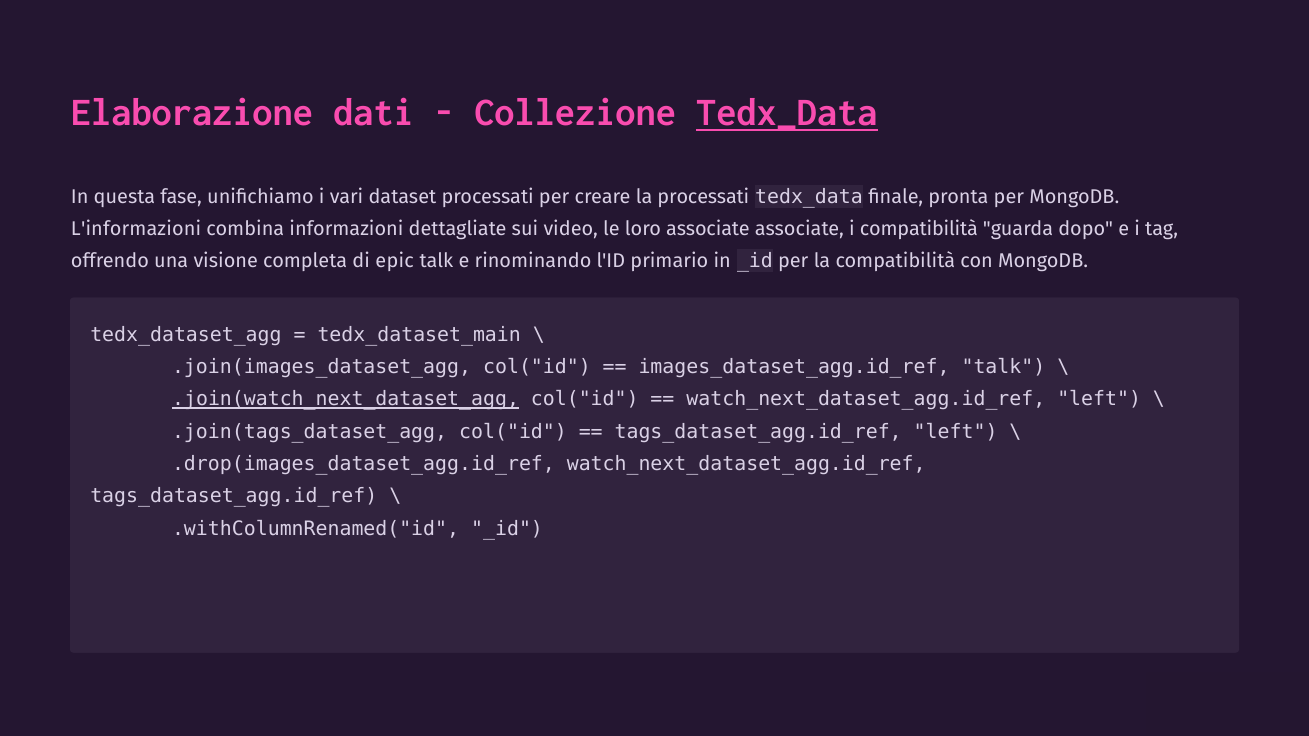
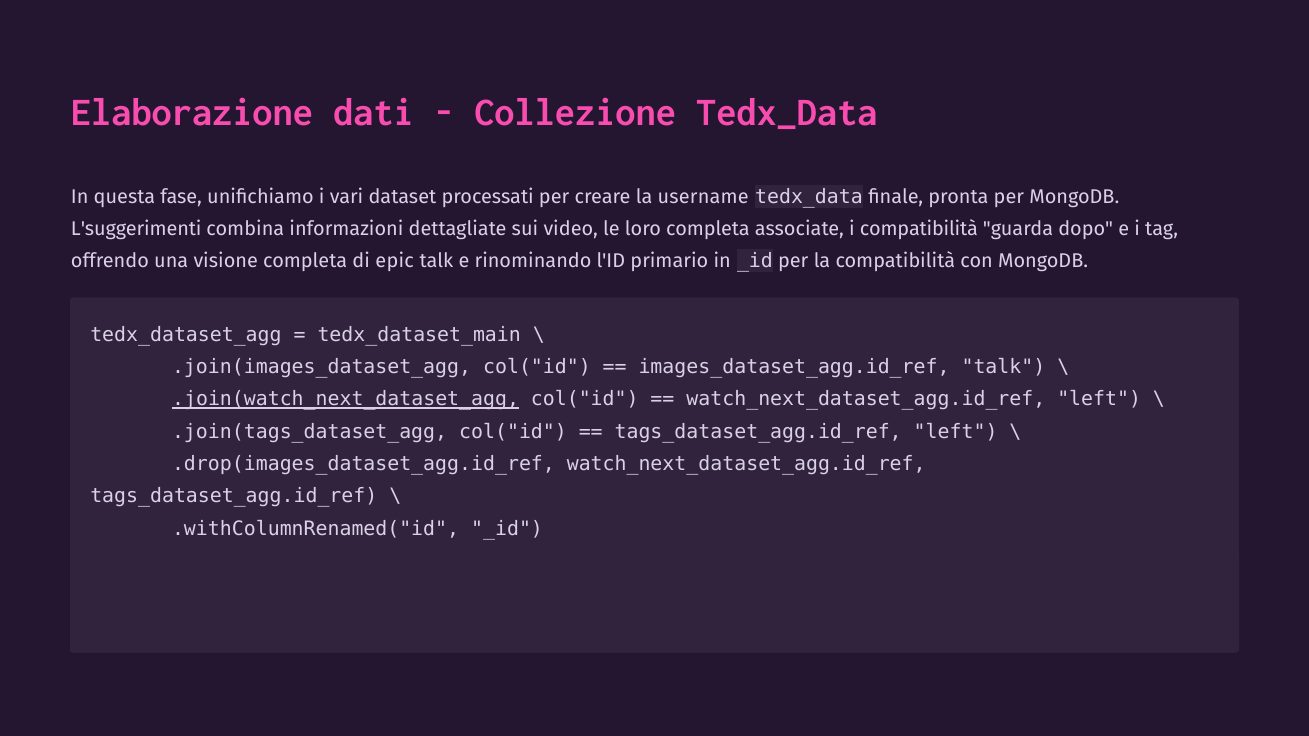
Tedx_Data underline: present -> none (787, 113)
la processati: processati -> username (703, 197)
L'informazioni: L'informazioni -> L'suggerimenti (136, 229)
loro associate: associate -> completa (708, 229)
